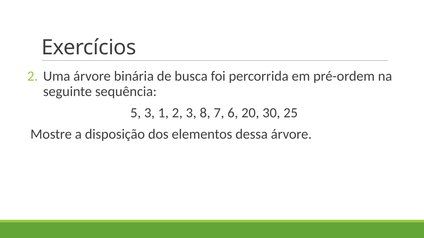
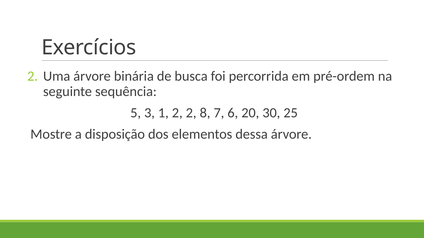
2 3: 3 -> 2 (191, 113)
